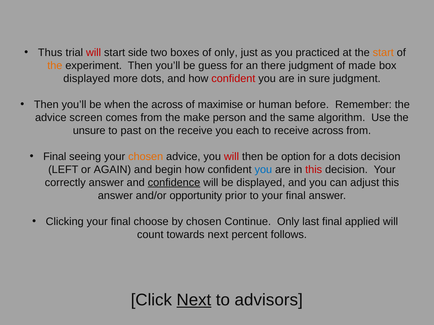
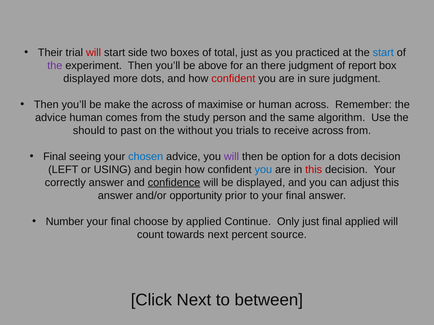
Thus: Thus -> Their (50, 53)
of only: only -> total (226, 53)
start colour: orange -> blue (383, 53)
the colour: orange -> purple (55, 66)
guess: guess -> above (213, 66)
made: made -> report (362, 66)
when: when -> make (117, 105)
human before: before -> across (312, 105)
advice screen: screen -> human (86, 118)
make: make -> study (196, 118)
unsure: unsure -> should (89, 131)
the receive: receive -> without (195, 131)
each: each -> trials (248, 131)
chosen colour: orange -> blue (146, 157)
will colour: red -> purple (231, 157)
AGAIN: AGAIN -> USING (112, 170)
Clicking: Clicking -> Number (65, 222)
by chosen: chosen -> applied (204, 222)
Only last: last -> just (311, 222)
follows: follows -> source (289, 235)
Next underline: present -> none (194, 300)
advisors: advisors -> between (269, 300)
